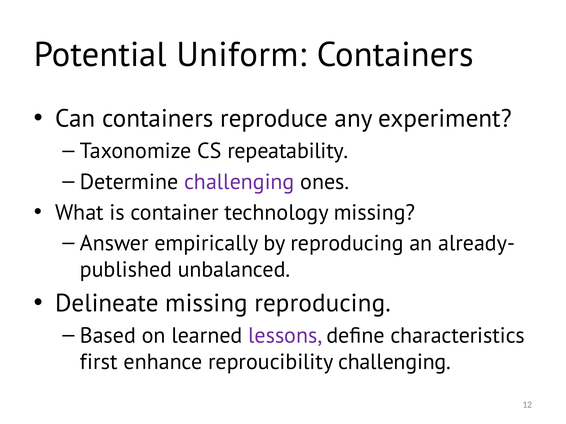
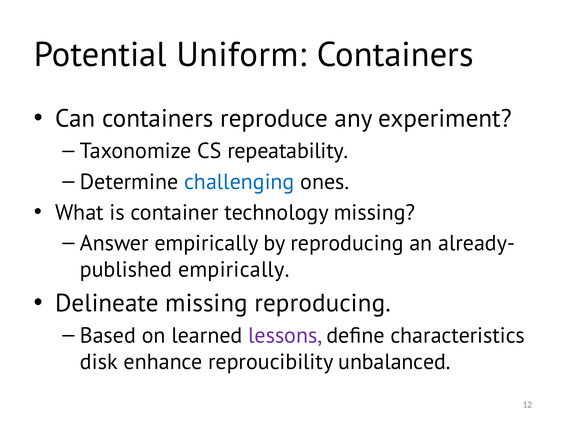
challenging colour: purple -> blue (239, 182)
unbalanced: unbalanced -> empirically (234, 270)
first: first -> disk (99, 362)
reproucibility challenging: challenging -> unbalanced (394, 362)
